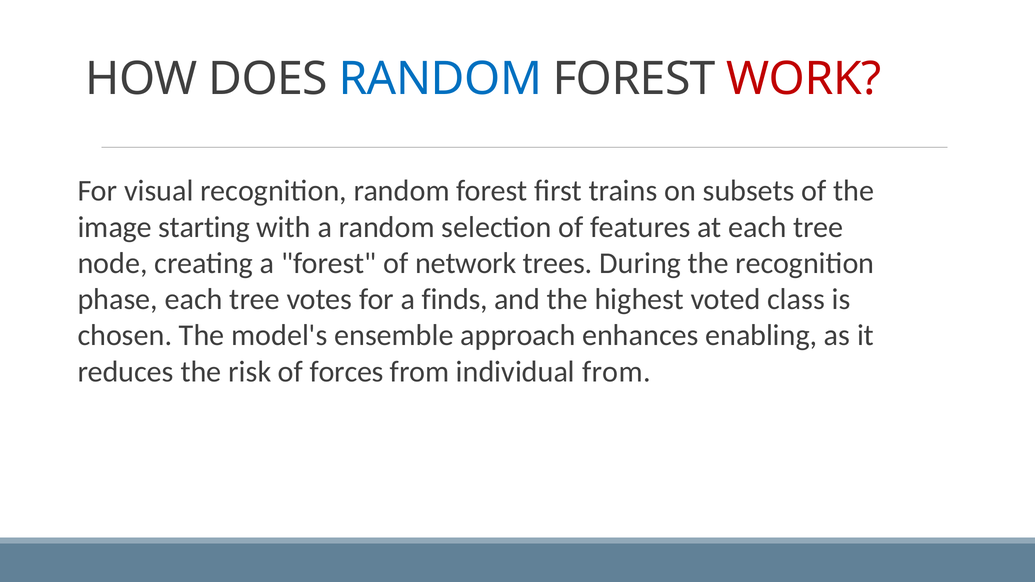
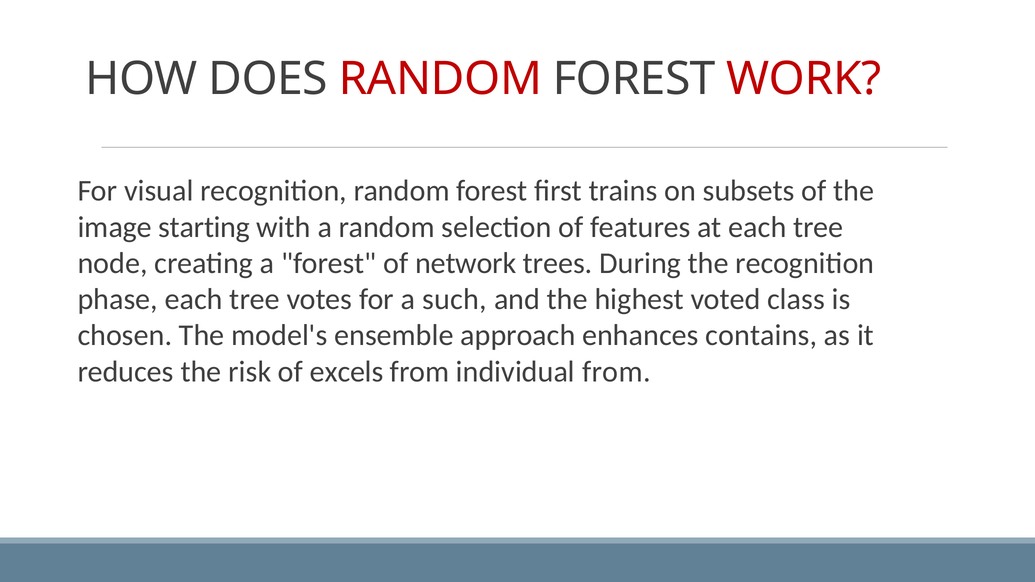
RANDOM colour: blue -> red (440, 79)
finds: finds -> such (454, 299)
enabling: enabling -> contains (761, 336)
forces: forces -> excels (347, 372)
